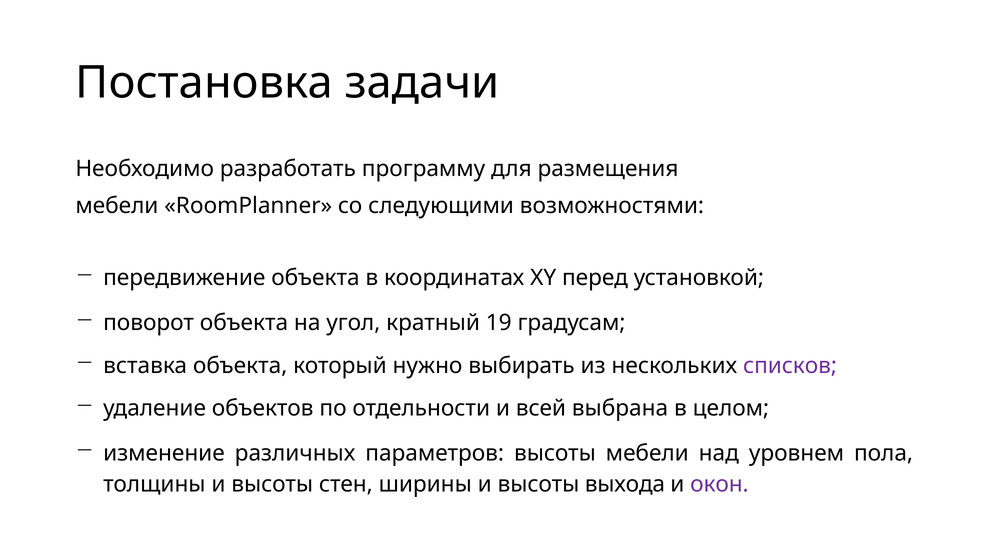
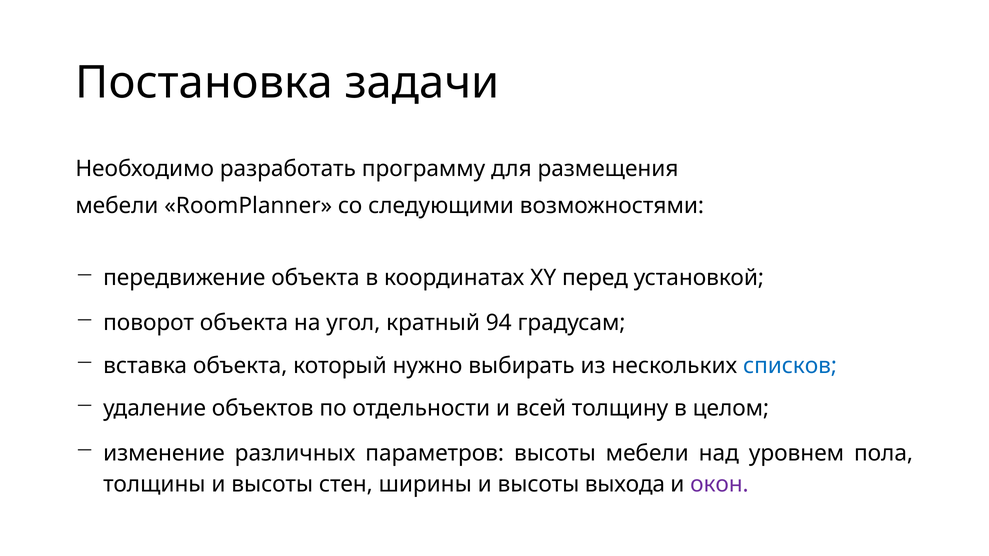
19: 19 -> 94 (499, 323)
списков colour: purple -> blue (790, 366)
выбрана: выбрана -> толщину (620, 408)
